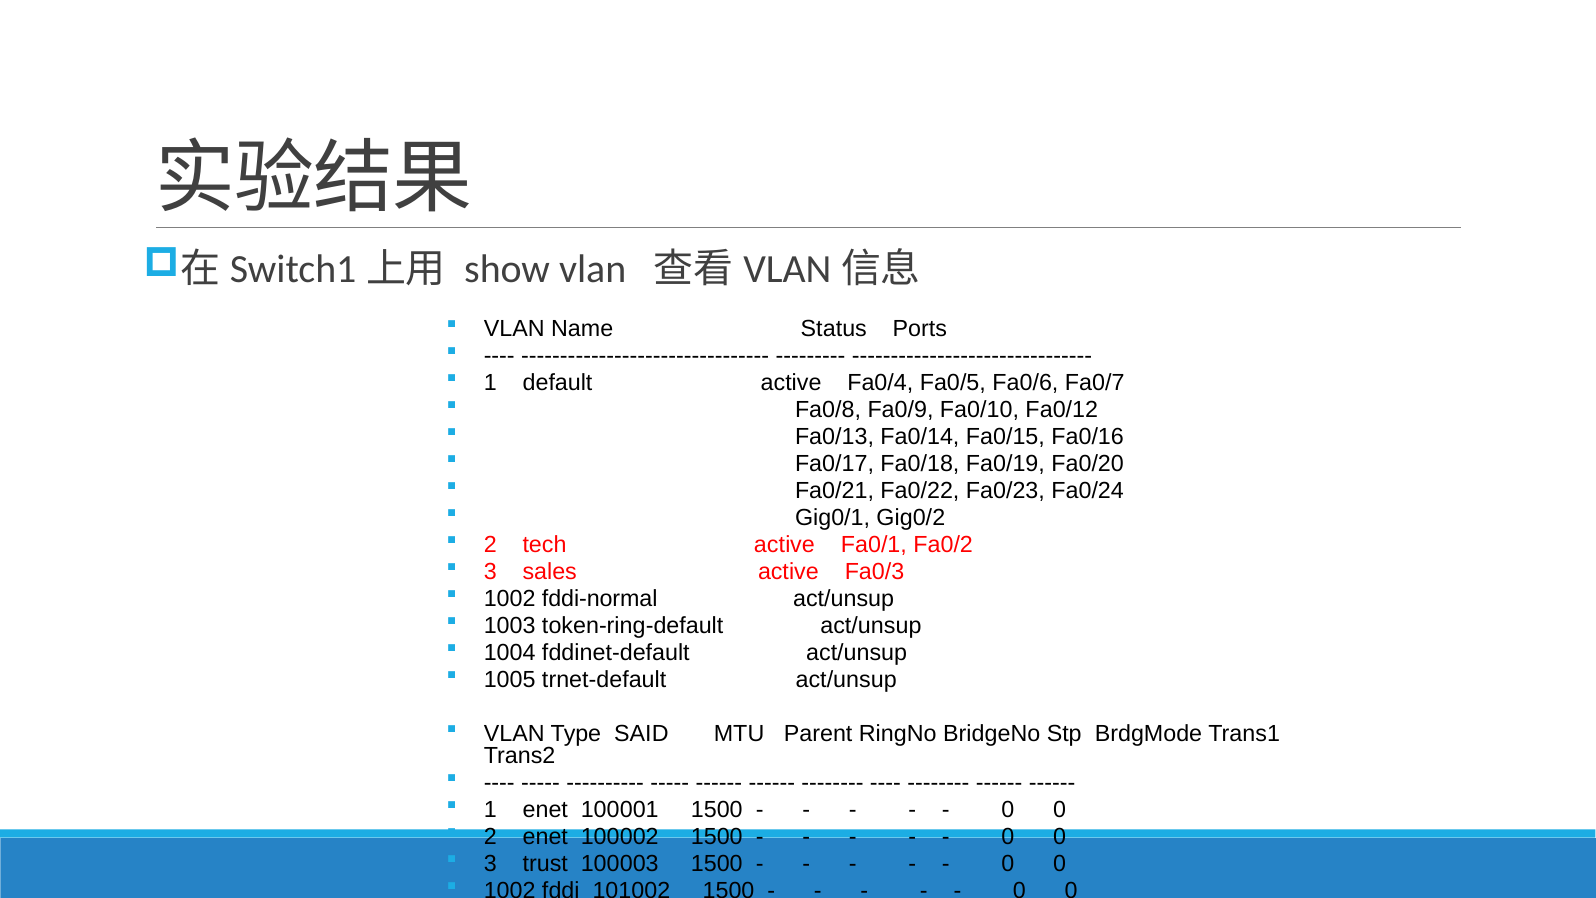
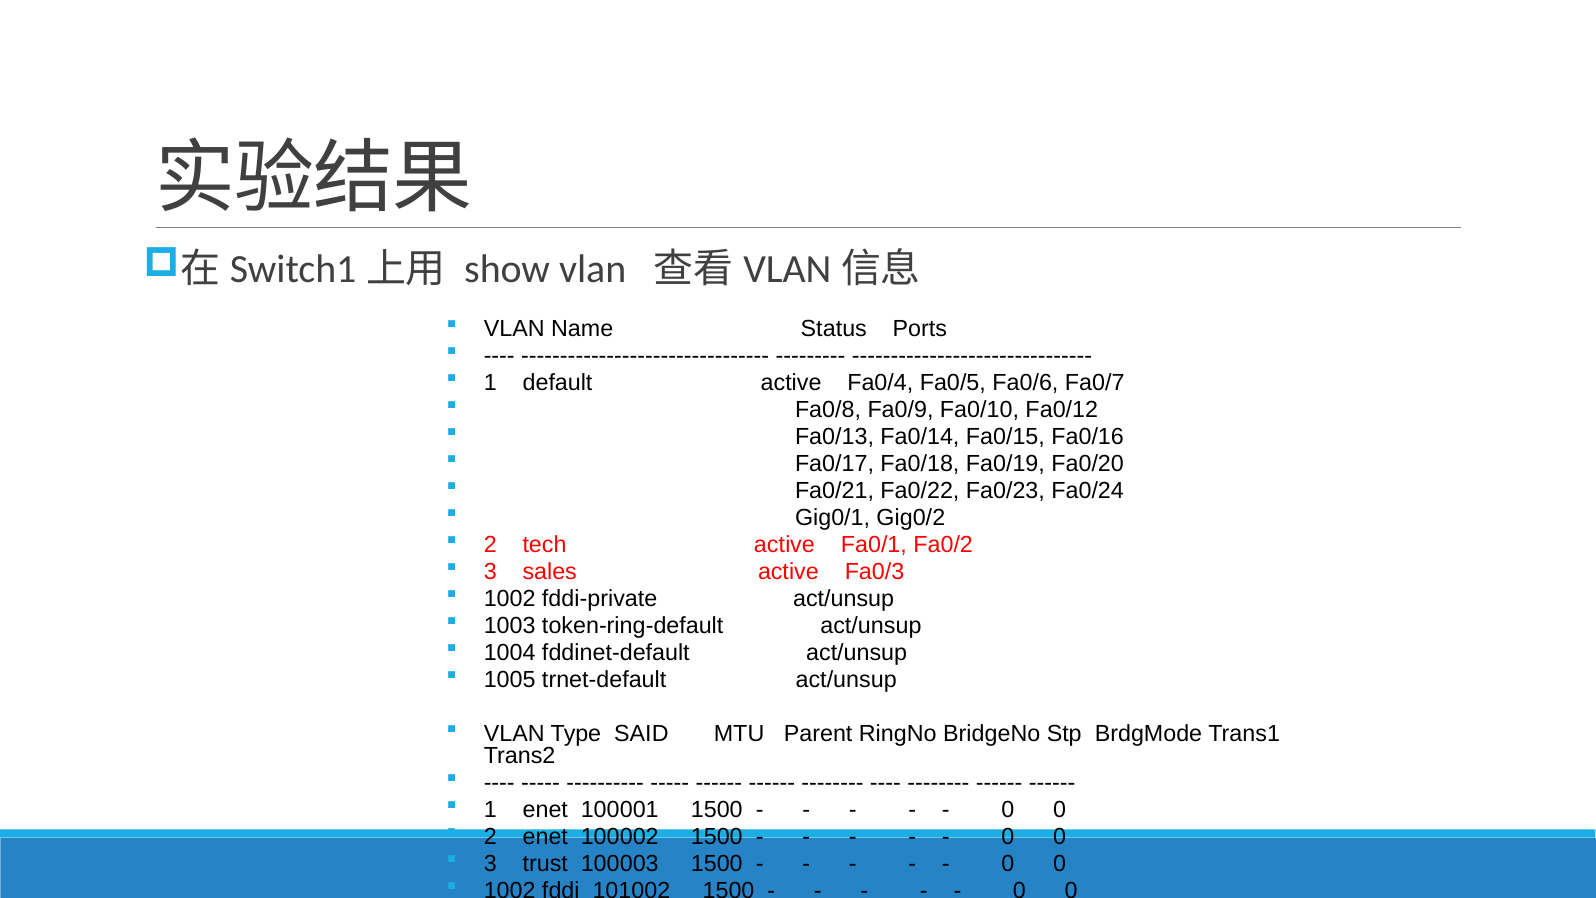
fddi-normal: fddi-normal -> fddi-private (600, 598)
